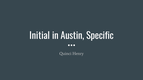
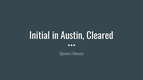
Specific: Specific -> Cleared (100, 36)
